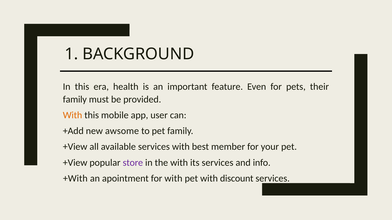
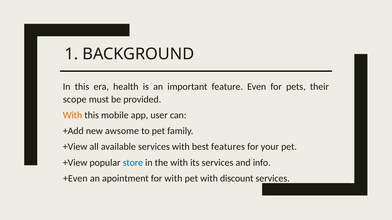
family: family -> scope (75, 100)
member: member -> features (228, 147)
store colour: purple -> blue (133, 163)
+With: +With -> +Even (75, 179)
